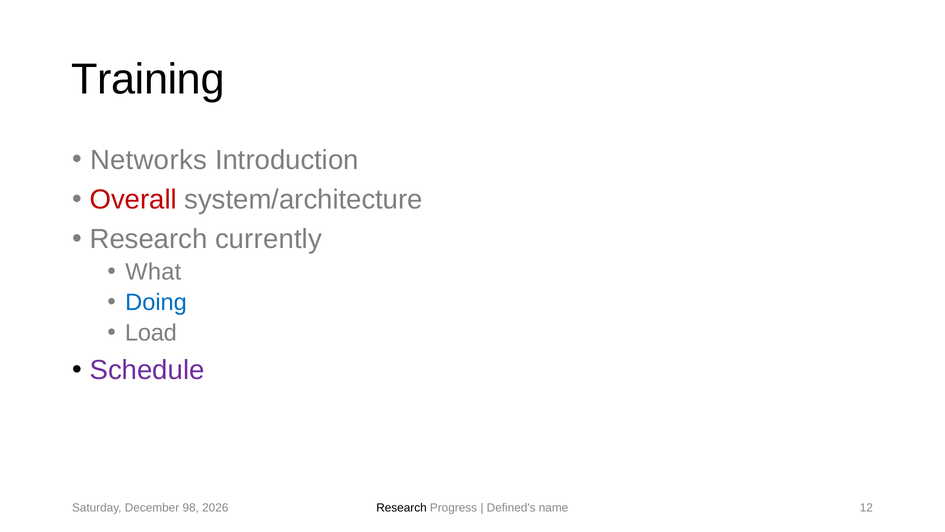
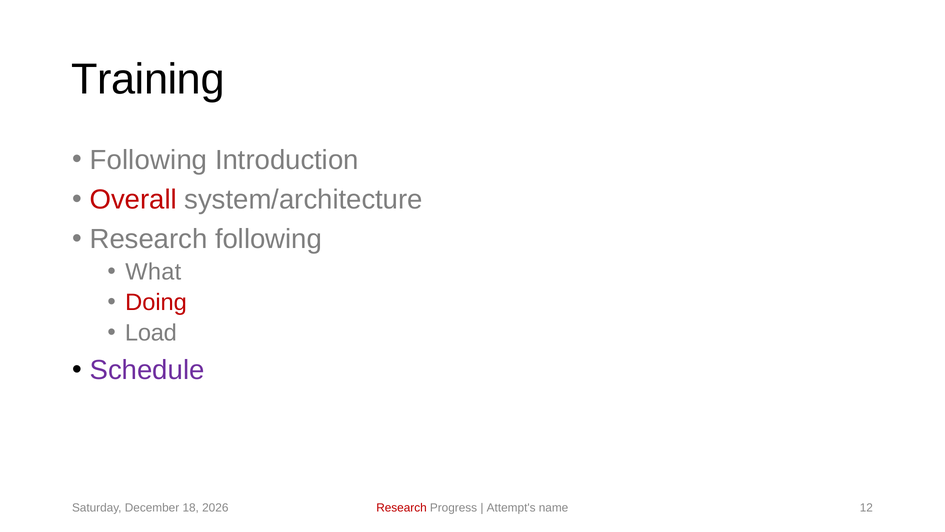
Networks: Networks -> Following (149, 160)
Research currently: currently -> following (269, 239)
Doing colour: blue -> red (156, 302)
98: 98 -> 18 (191, 508)
Research colour: black -> red (401, 508)
Defined's: Defined's -> Attempt's (511, 508)
